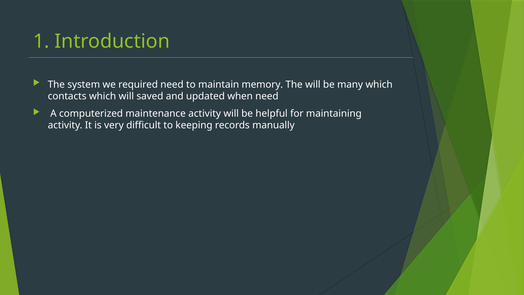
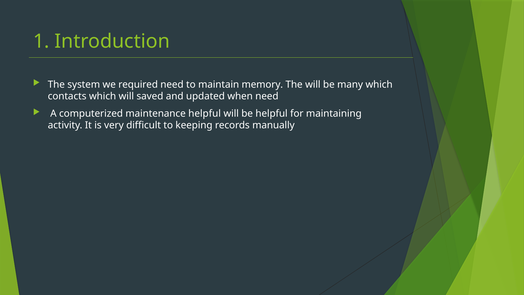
maintenance activity: activity -> helpful (205, 113)
